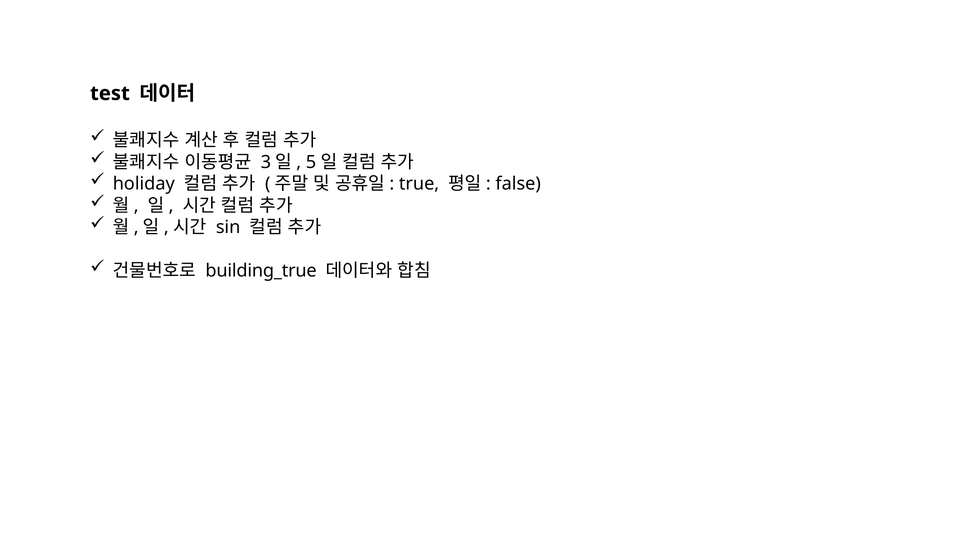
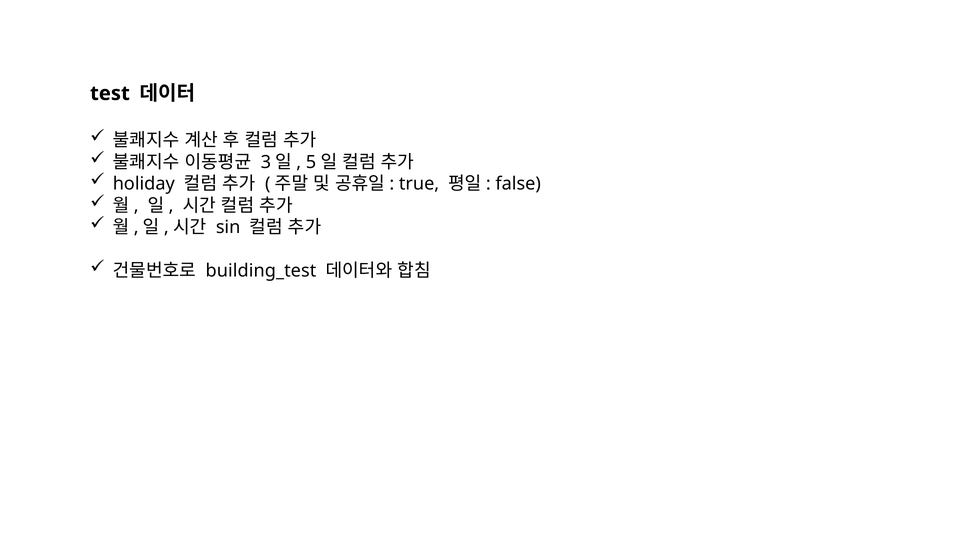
building_true: building_true -> building_test (261, 271)
